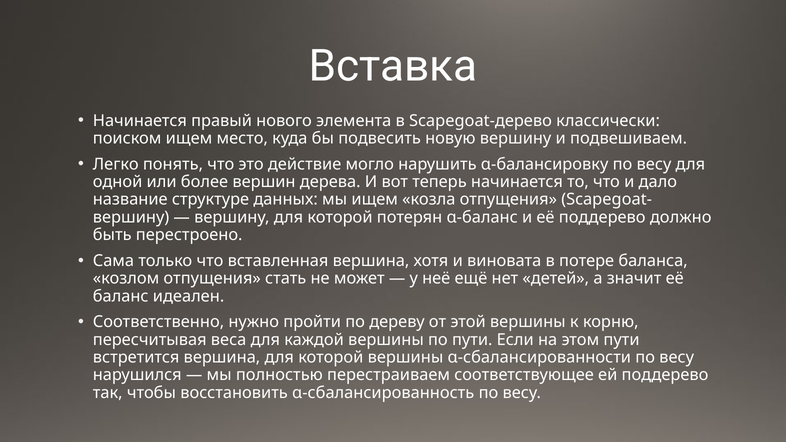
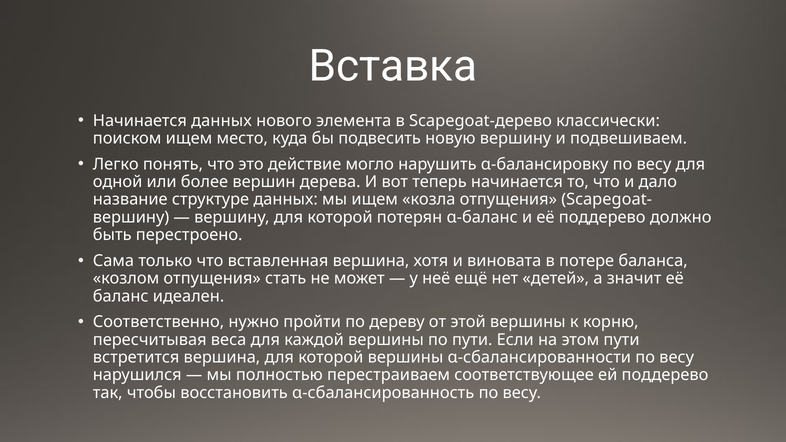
Начинается правый: правый -> данных (221, 121)
